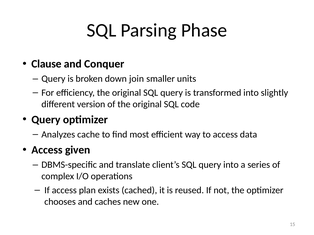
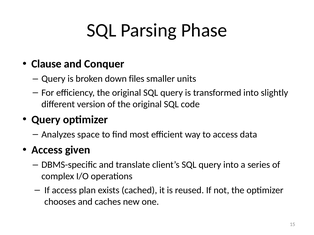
join: join -> files (137, 79)
cache: cache -> space (88, 135)
